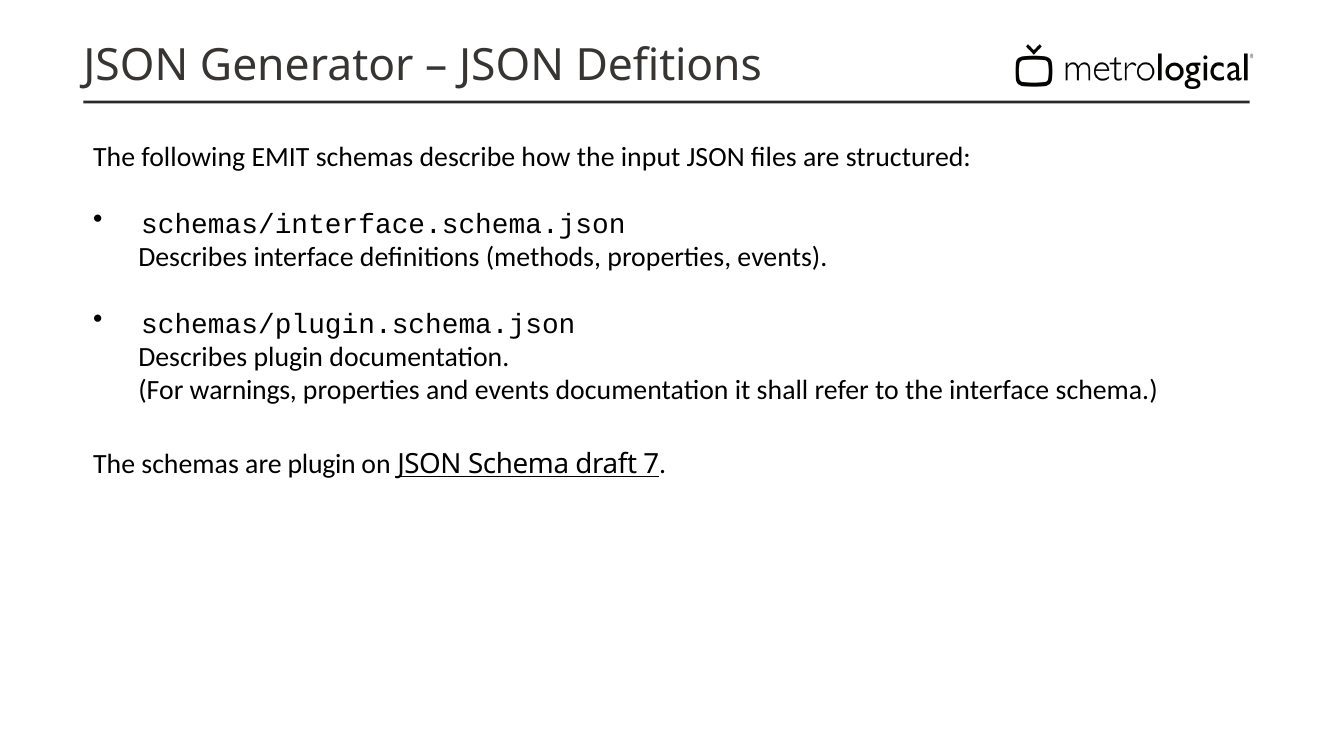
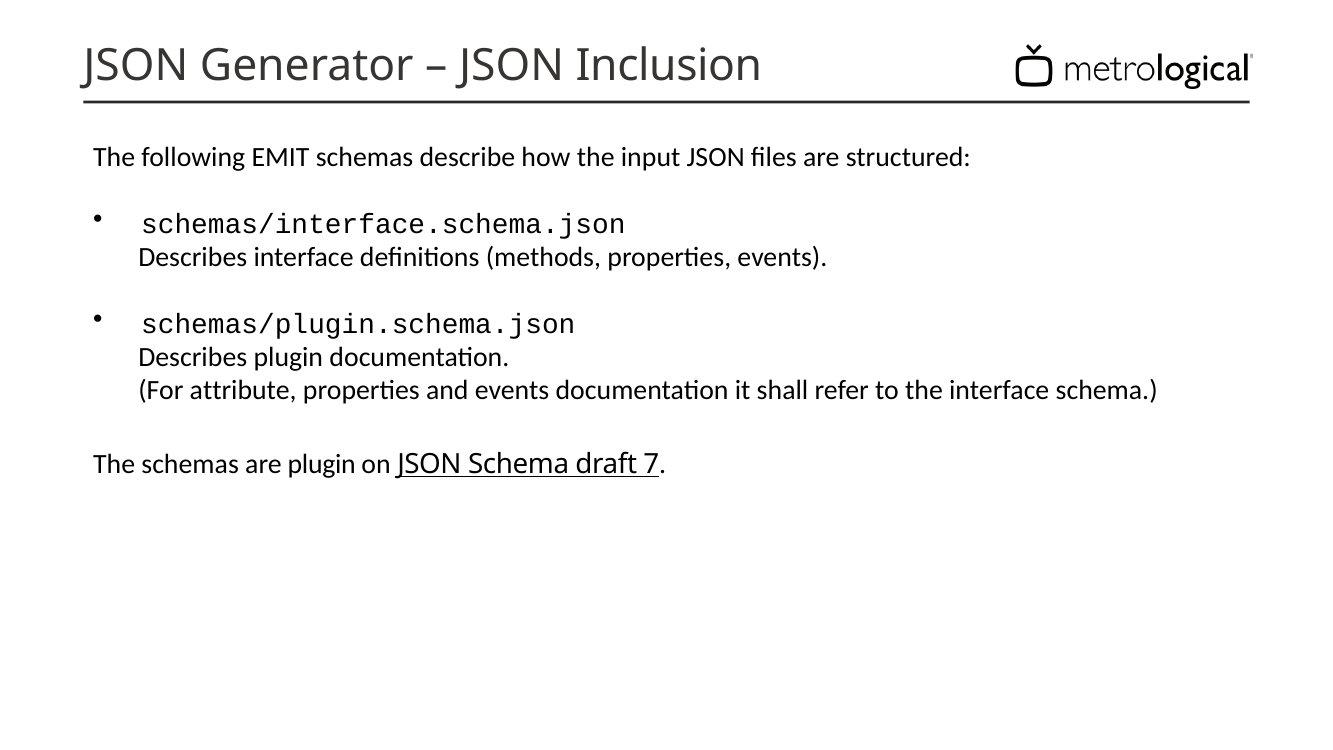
Defitions: Defitions -> Inclusion (669, 66)
warnings: warnings -> attribute (243, 390)
